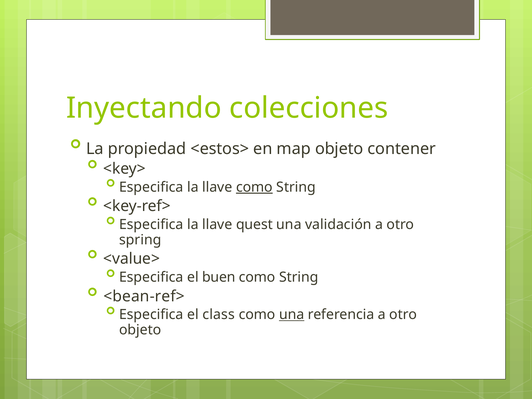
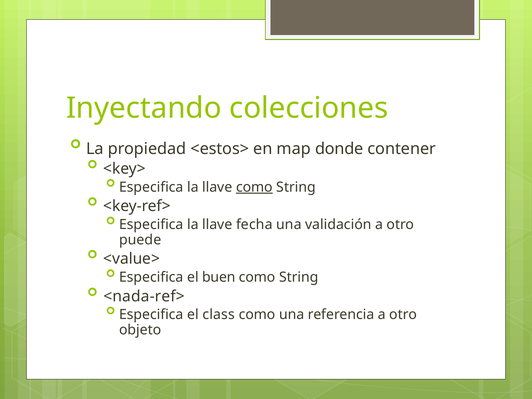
map objeto: objeto -> donde (339, 149)
quest: quest -> fecha (254, 225)
spring: spring -> puede (140, 240)
<bean-ref>: <bean-ref> -> <nada-ref> (144, 296)
una underline: present -> none (292, 315)
